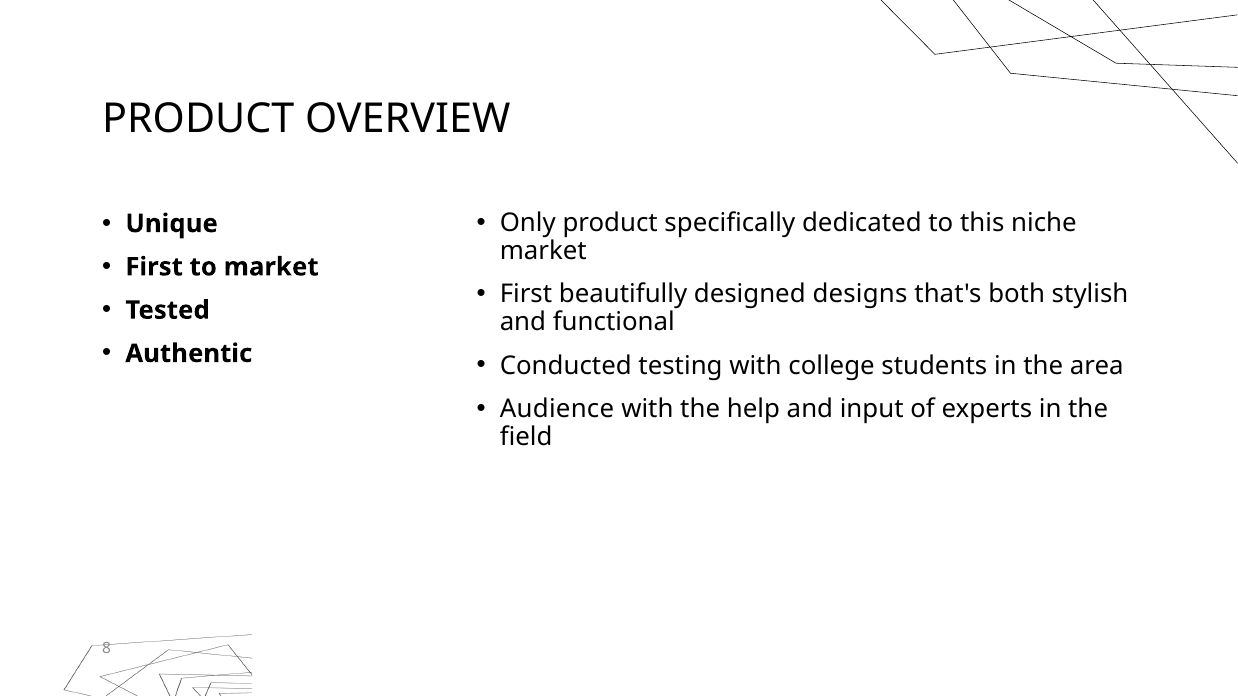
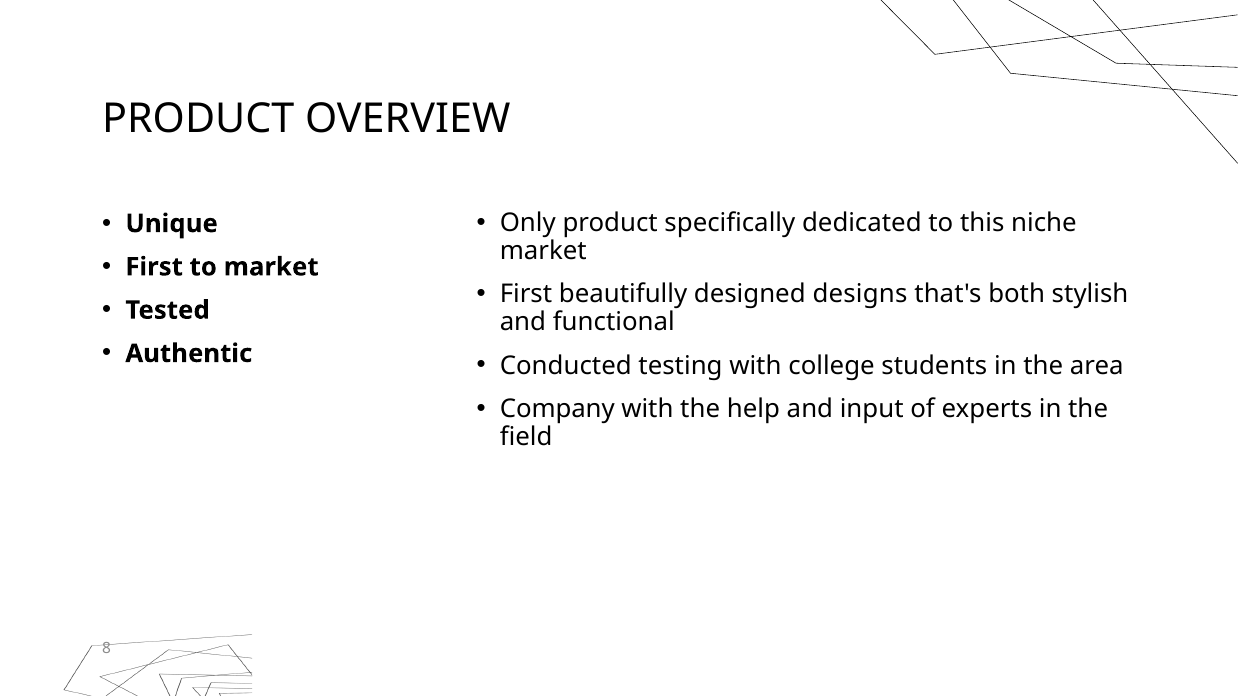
Audience: Audience -> Company (557, 409)
